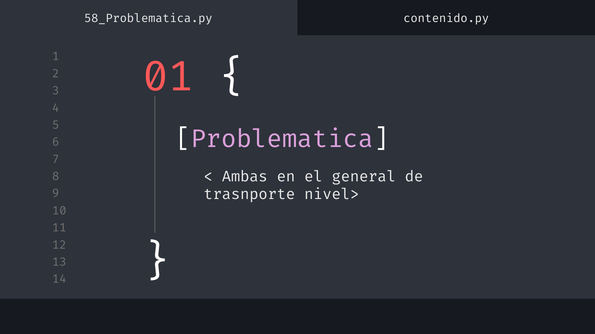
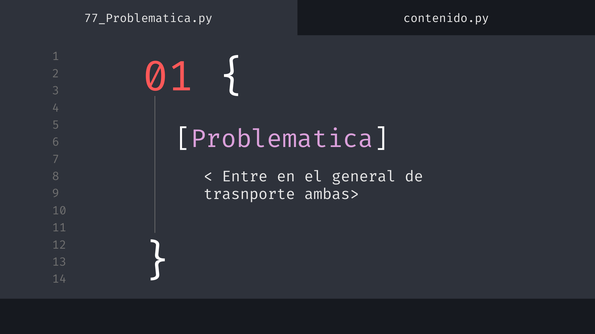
58_Problematica.py: 58_Problematica.py -> 77_Problematica.py (148, 18)
Ambas: Ambas -> Entre (245, 177)
nivel>: nivel> -> ambas> (332, 195)
